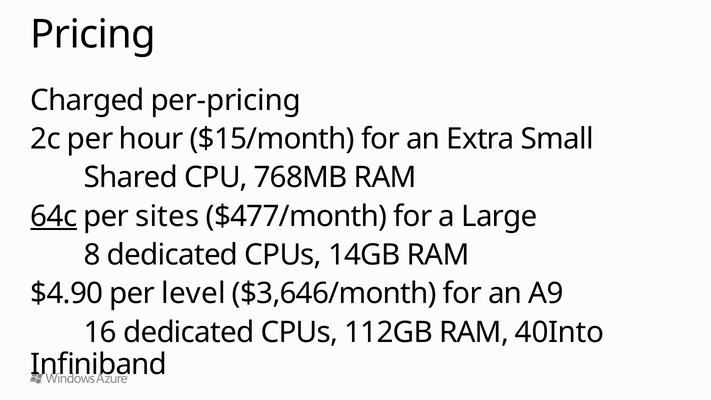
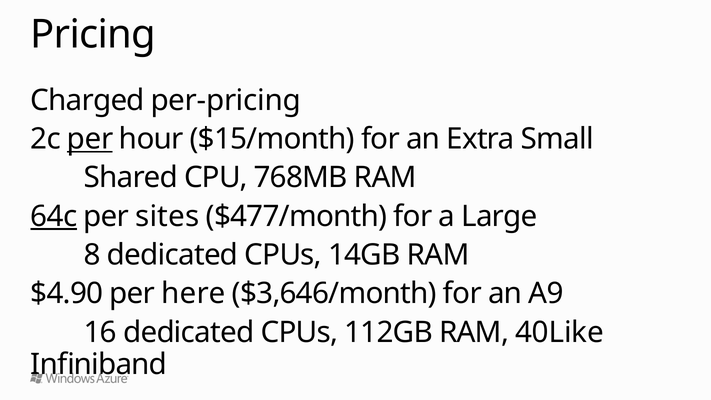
per underline: none -> present (90, 139)
level: level -> here (193, 294)
40Into: 40Into -> 40Like (560, 332)
